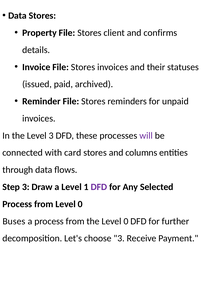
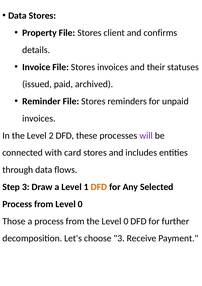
Level 3: 3 -> 2 (51, 135)
columns: columns -> includes (141, 153)
DFD colour: purple -> orange (99, 187)
Buses: Buses -> Those (14, 221)
